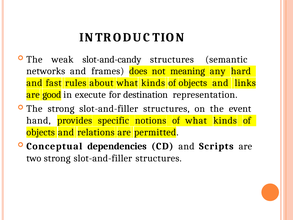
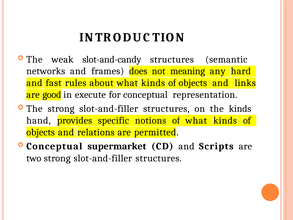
for destination: destination -> conceptual (145, 95)
the event: event -> kinds (240, 109)
dependencies: dependencies -> supermarket (117, 146)
